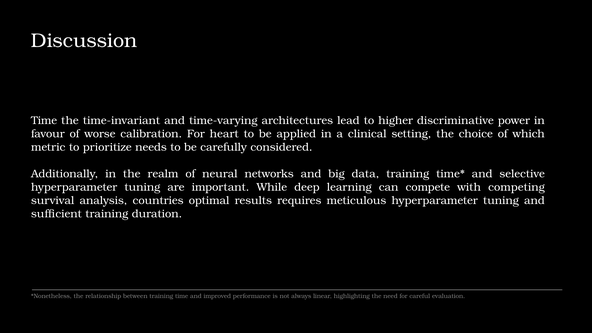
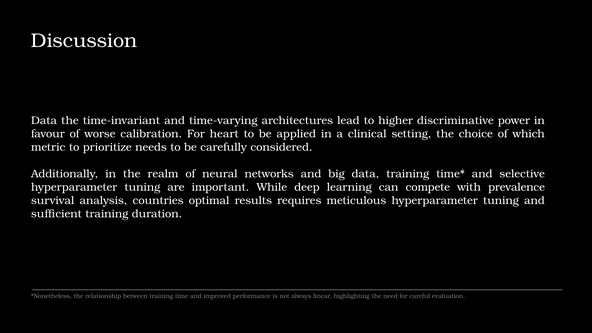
Time: Time -> Data (44, 121)
competing: competing -> prevalence (517, 187)
